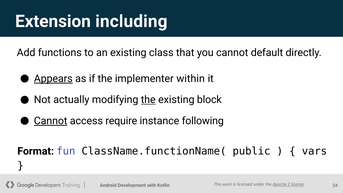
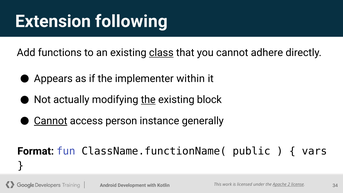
including: including -> following (131, 21)
class underline: none -> present (161, 53)
default: default -> adhere (267, 53)
Appears underline: present -> none (53, 79)
require: require -> person (121, 121)
following: following -> generally (203, 121)
